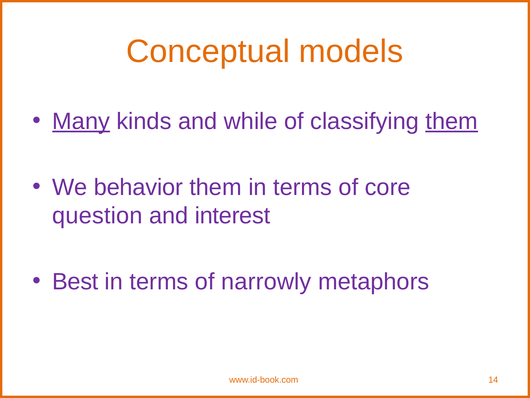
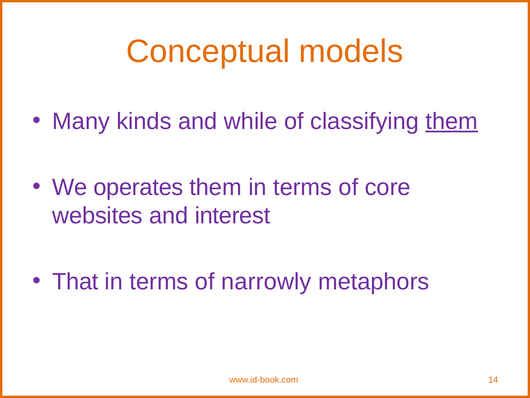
Many underline: present -> none (81, 121)
behavior: behavior -> operates (138, 187)
question: question -> websites (98, 215)
Best: Best -> That (75, 281)
